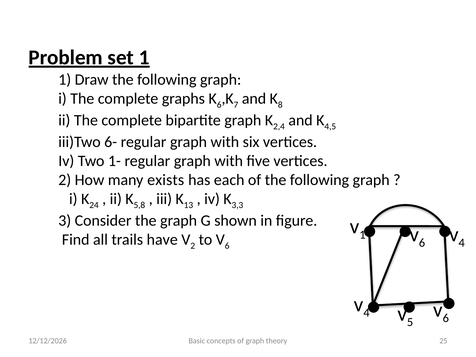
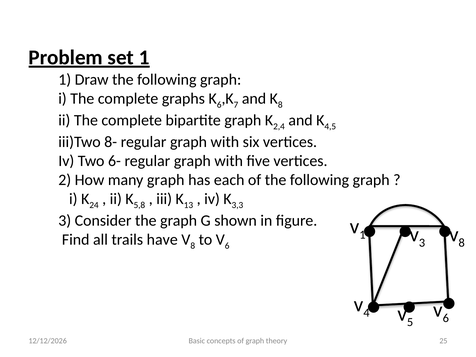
6-: 6- -> 8- (111, 142)
1-: 1- -> 6- (114, 161)
many exists: exists -> graph (166, 180)
4: 4 -> 8 (462, 243)
6: 6 -> 3 (422, 243)
2: 2 -> 8 (193, 246)
